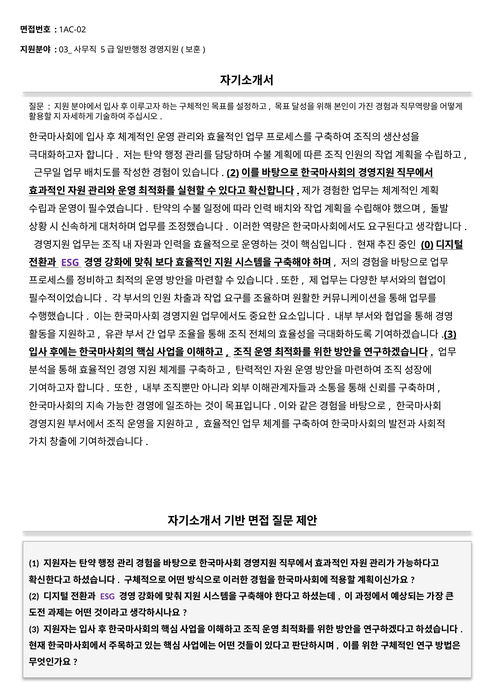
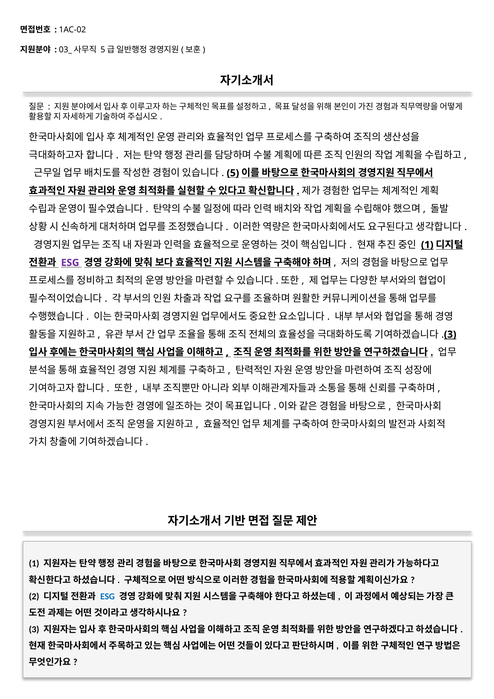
2: 2 -> 5 (233, 173)
0: 0 -> 1 (427, 245)
ESG colour: purple -> blue (108, 596)
